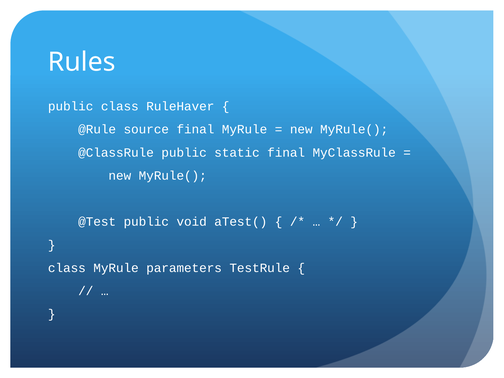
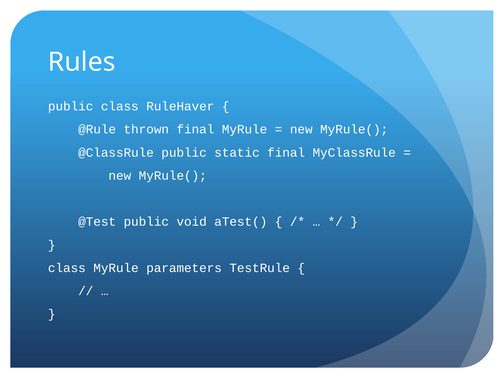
source: source -> thrown (146, 130)
